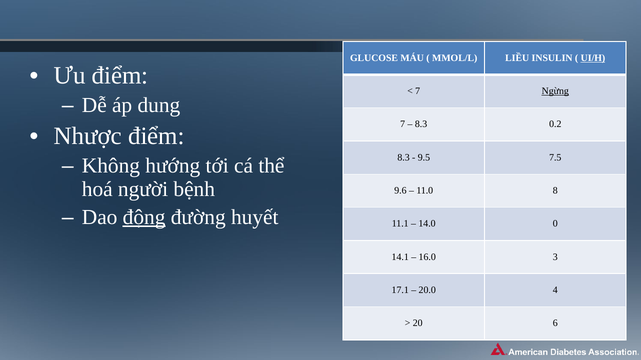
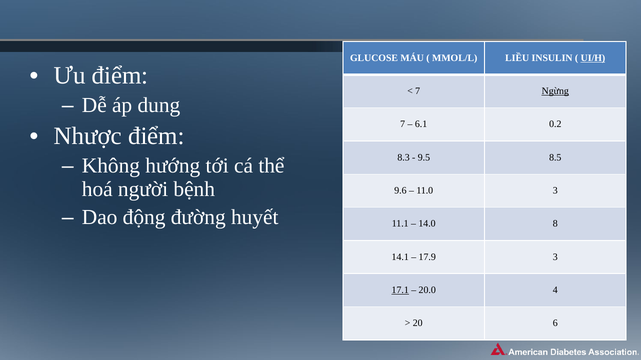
8.3: 8.3 -> 6.1 (421, 124)
7.5: 7.5 -> 8.5 (555, 158)
11.0 8: 8 -> 3 (555, 191)
động underline: present -> none (144, 217)
0: 0 -> 8 (555, 224)
16.0: 16.0 -> 17.9 (427, 257)
17.1 underline: none -> present (400, 290)
